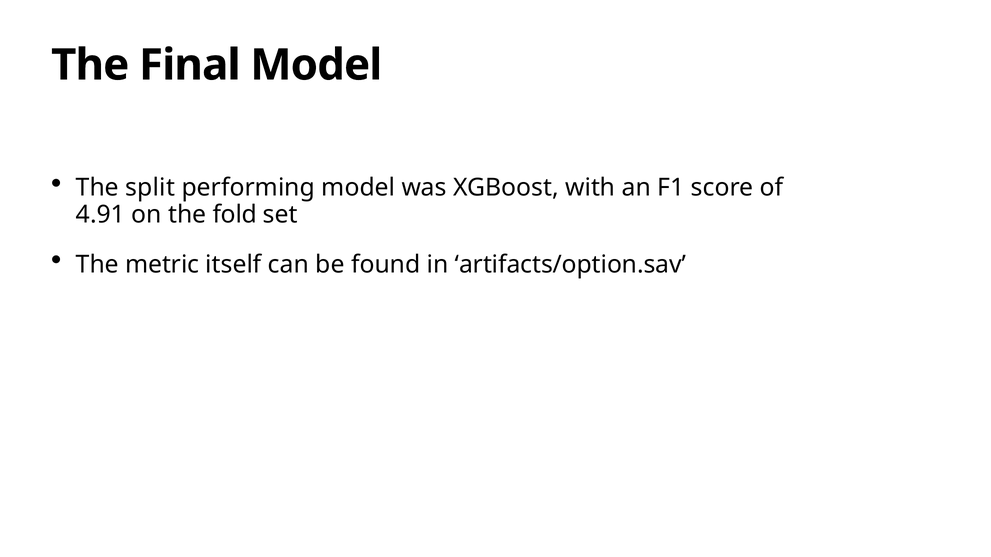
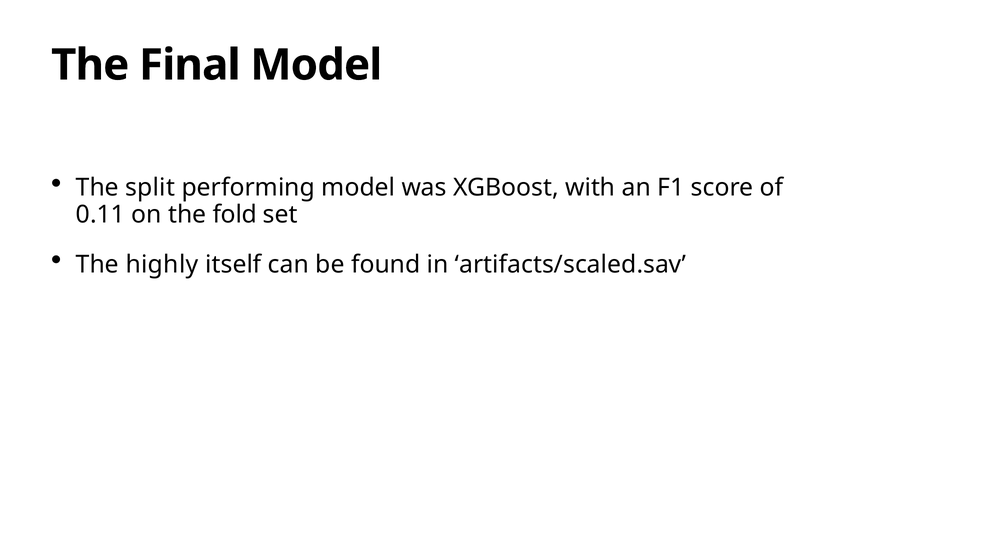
4.91: 4.91 -> 0.11 (100, 215)
metric: metric -> highly (162, 265)
artifacts/option.sav: artifacts/option.sav -> artifacts/scaled.sav (570, 265)
